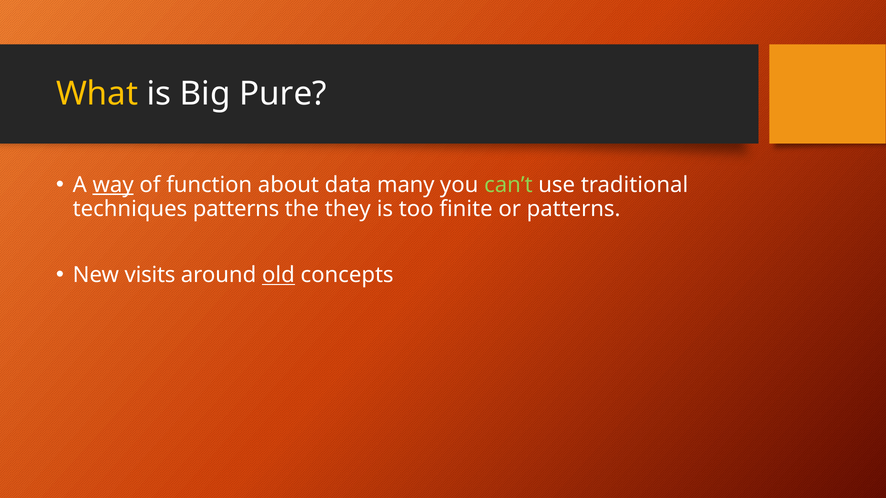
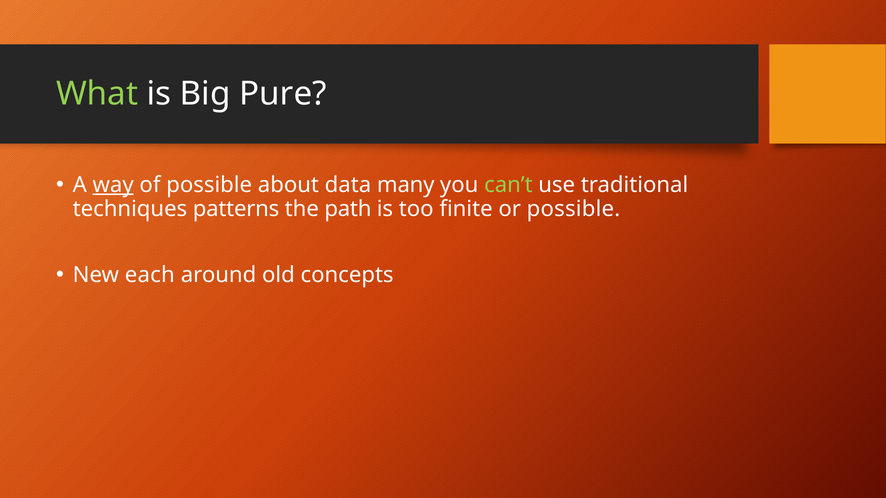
What colour: yellow -> light green (97, 94)
of function: function -> possible (209, 185)
they: they -> path (348, 209)
or patterns: patterns -> possible (573, 209)
visits: visits -> each (150, 275)
old underline: present -> none (278, 275)
